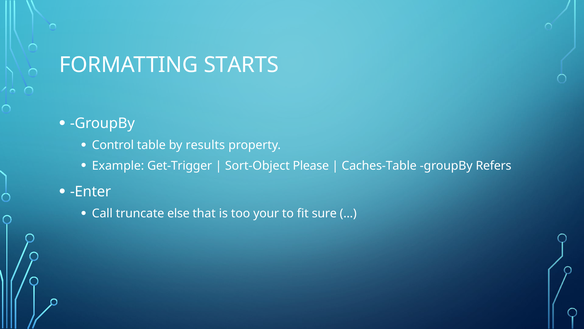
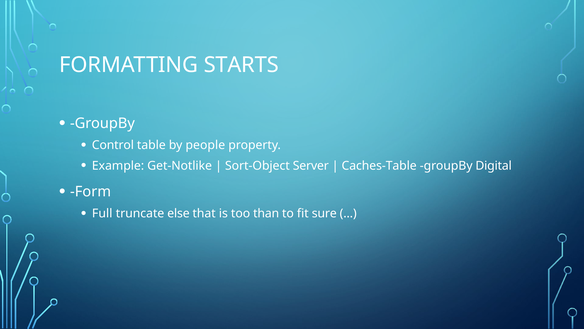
results: results -> people (205, 145)
Get-Trigger: Get-Trigger -> Get-Notlike (180, 166)
Please: Please -> Server (311, 166)
Refers: Refers -> Digital (494, 166)
Enter: Enter -> Form (91, 191)
Call: Call -> Full (102, 213)
your: your -> than (266, 213)
